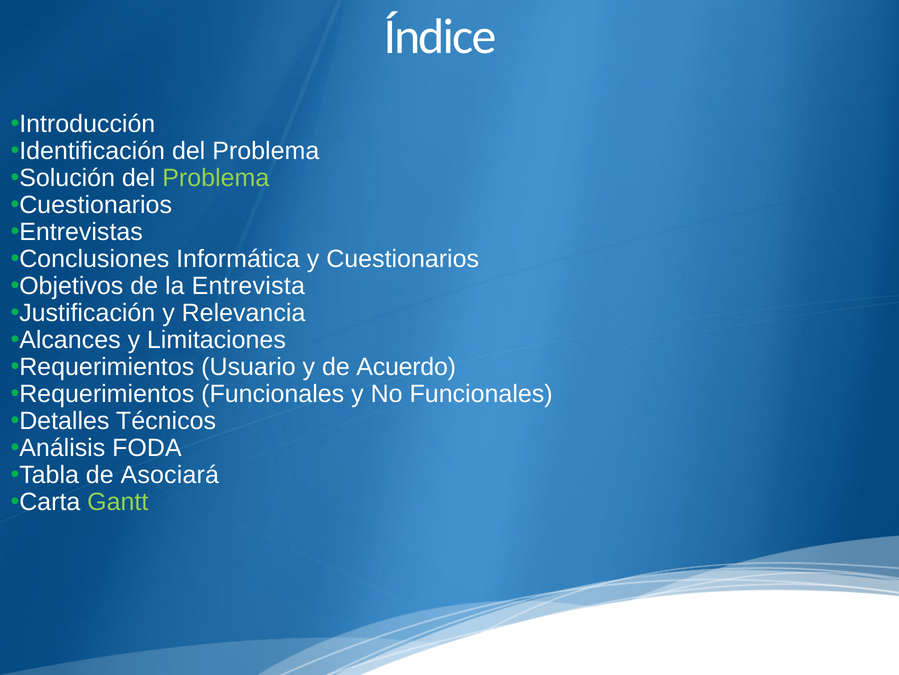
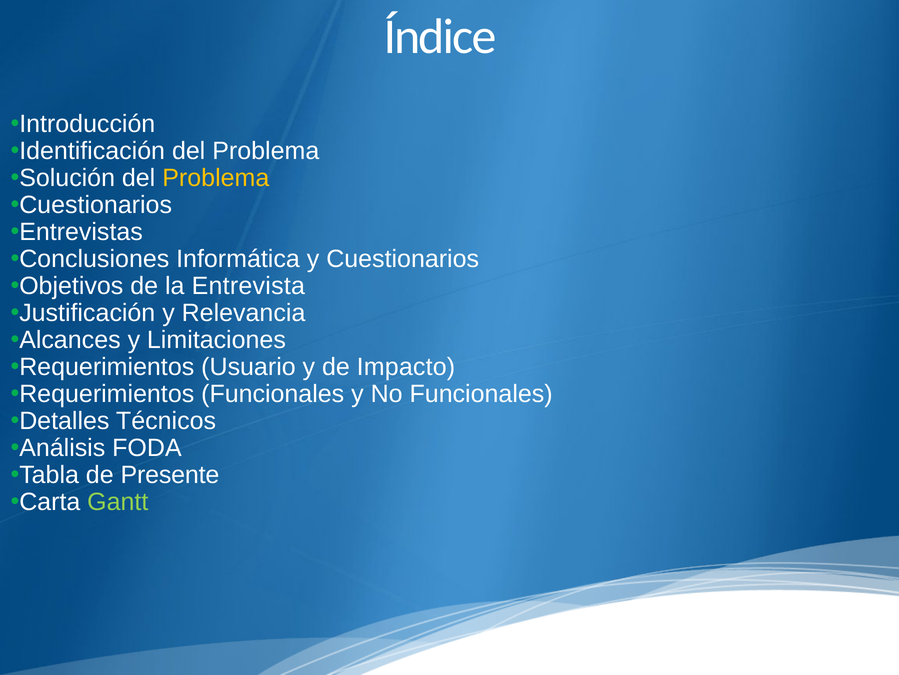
Problema colour: light green -> yellow (216, 178)
Acuerdo: Acuerdo -> Impacto (406, 367)
Asociará: Asociará -> Presente (170, 475)
